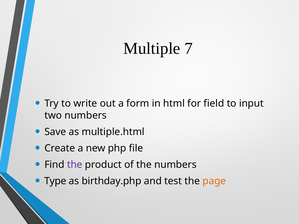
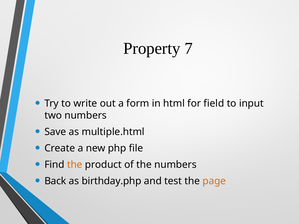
Multiple: Multiple -> Property (152, 48)
the colour: purple -> orange (75, 165)
Type: Type -> Back (55, 181)
